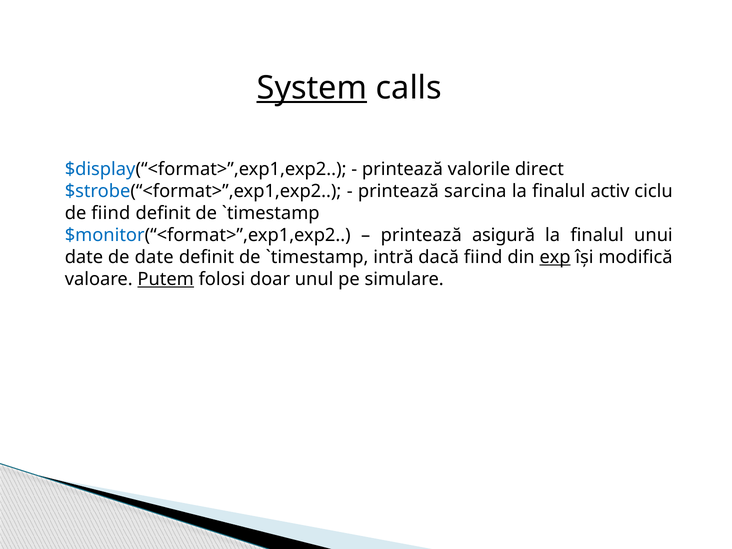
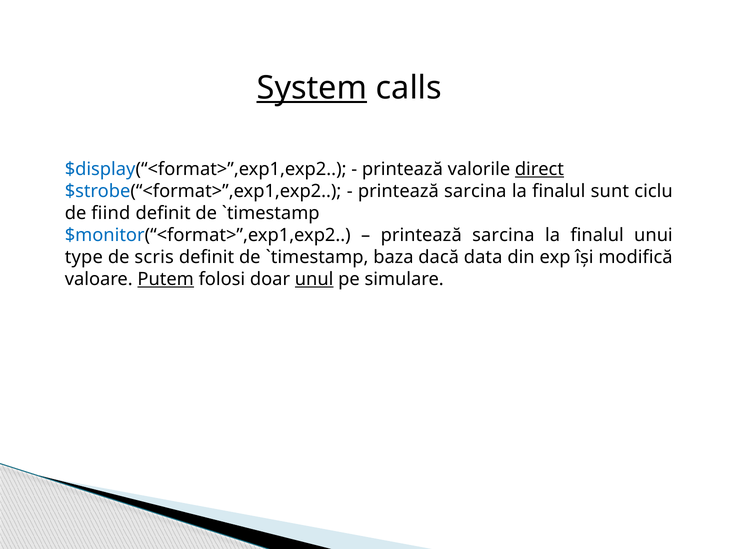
direct underline: none -> present (539, 169)
activ: activ -> sunt (610, 191)
asigură: asigură -> sarcina (503, 235)
date: date -> type (84, 257)
de date: date -> scris (154, 257)
intră: intră -> baza (393, 257)
dacă fiind: fiind -> data (483, 257)
exp underline: present -> none (555, 257)
unul underline: none -> present (314, 279)
